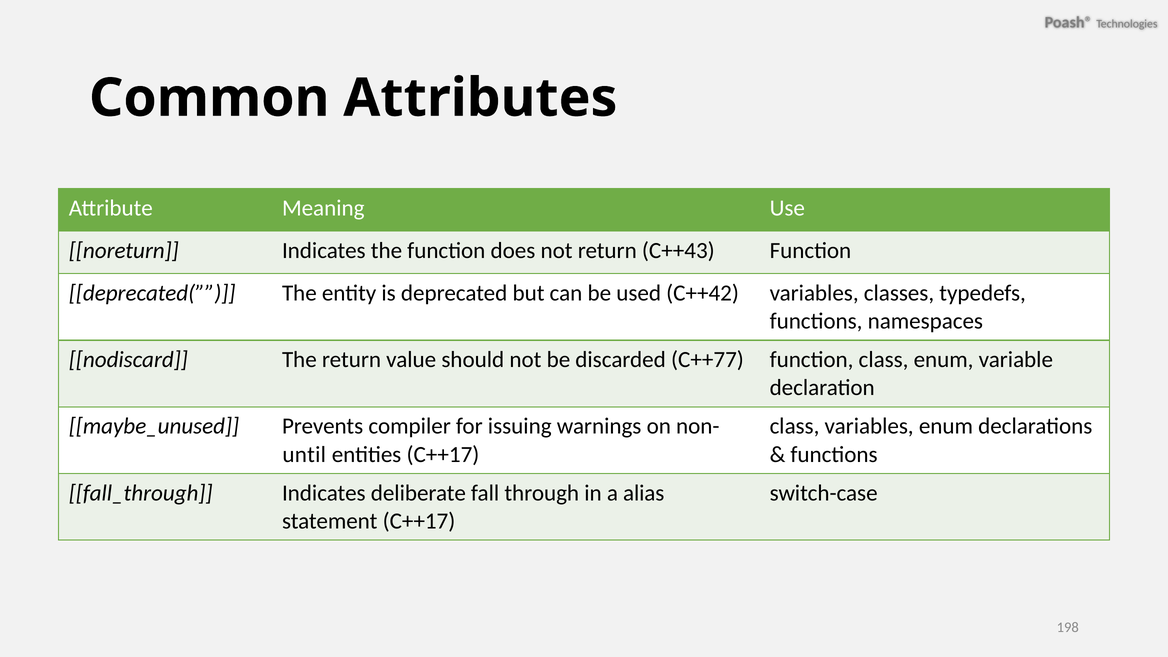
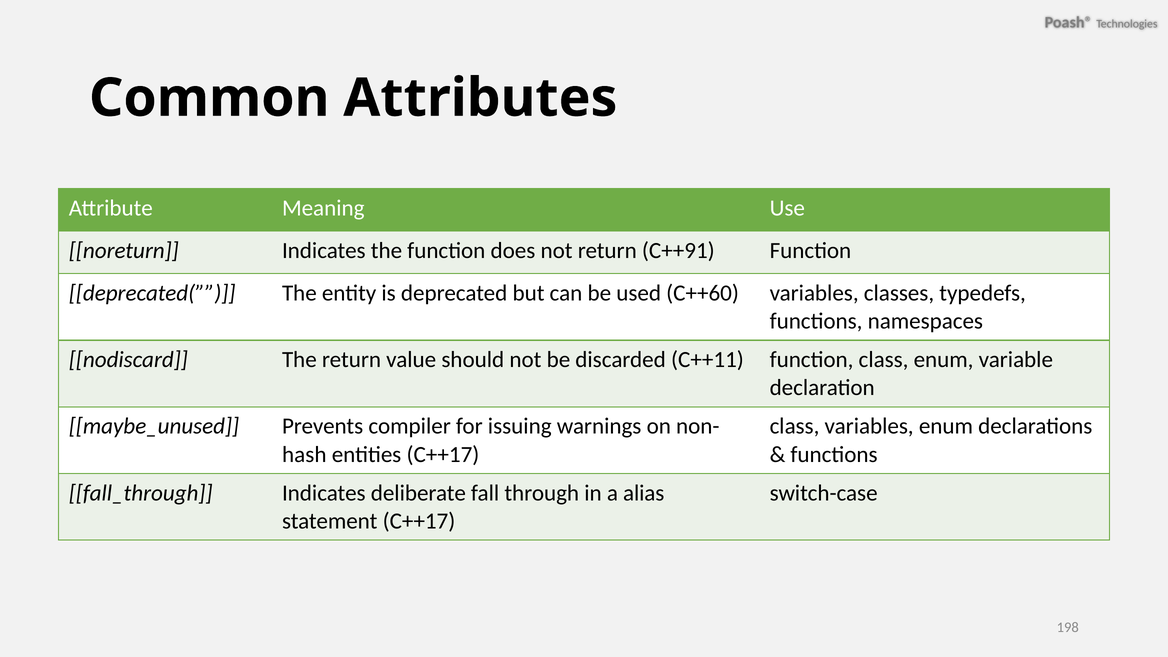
C++43: C++43 -> C++91 (678, 251)
C++42: C++42 -> C++60 (703, 293)
C++77: C++77 -> C++11 (707, 360)
until: until -> hash (304, 454)
